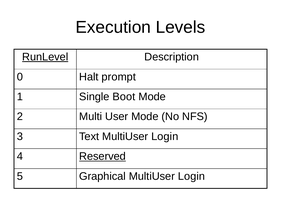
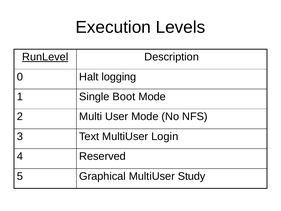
prompt: prompt -> logging (119, 77)
Reserved underline: present -> none (102, 156)
Graphical MultiUser Login: Login -> Study (192, 176)
